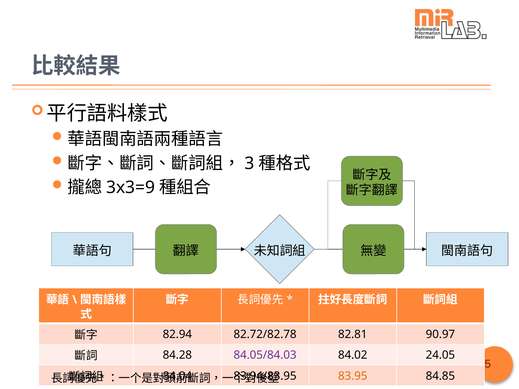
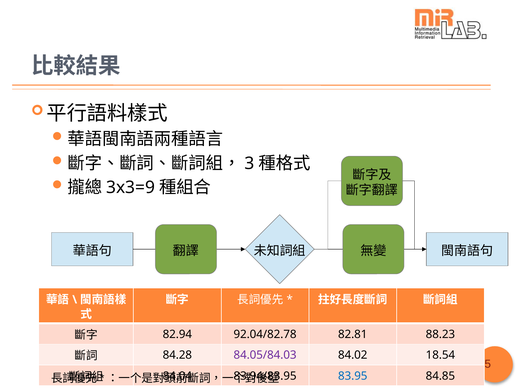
82.72/82.78: 82.72/82.78 -> 92.04/82.78 (265, 335)
90.97: 90.97 -> 88.23 (440, 335)
24.05: 24.05 -> 18.54 (440, 355)
83.95 colour: orange -> blue (353, 376)
